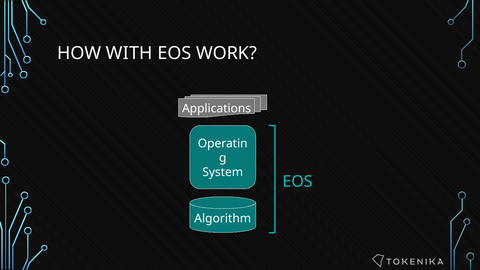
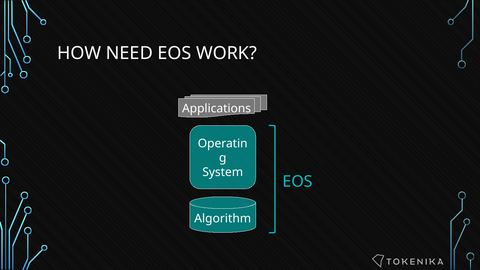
WITH: WITH -> NEED (129, 53)
